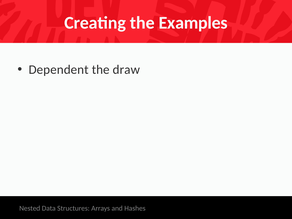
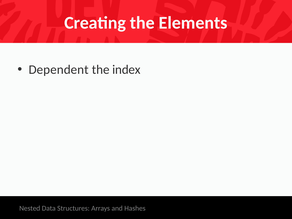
Examples: Examples -> Elements (193, 23)
draw: draw -> index (126, 70)
